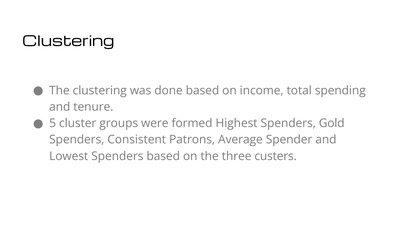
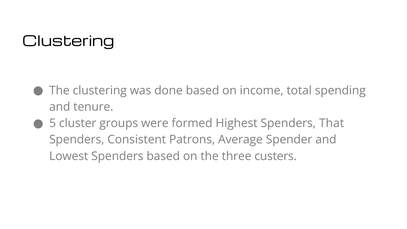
Gold: Gold -> That (332, 123)
